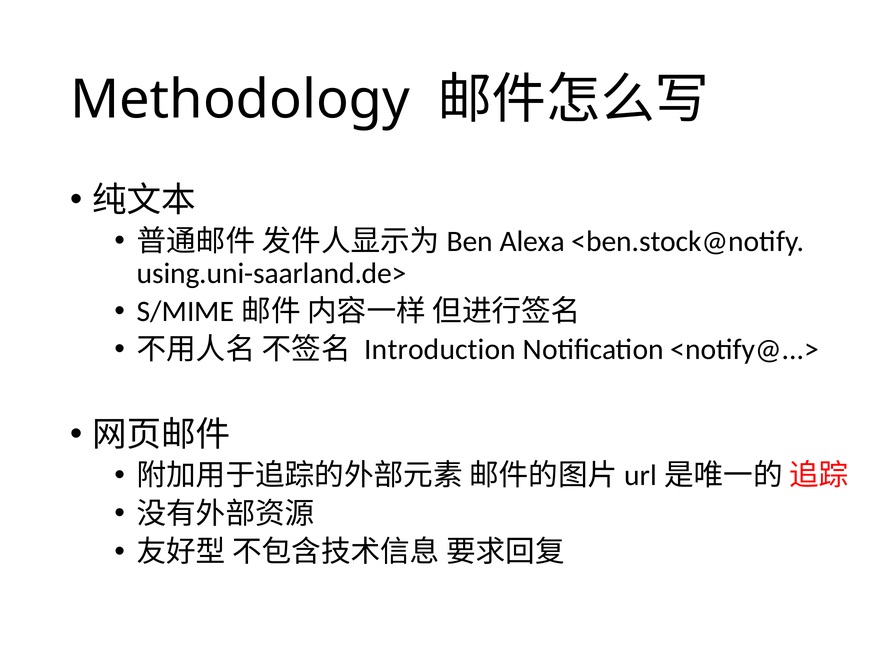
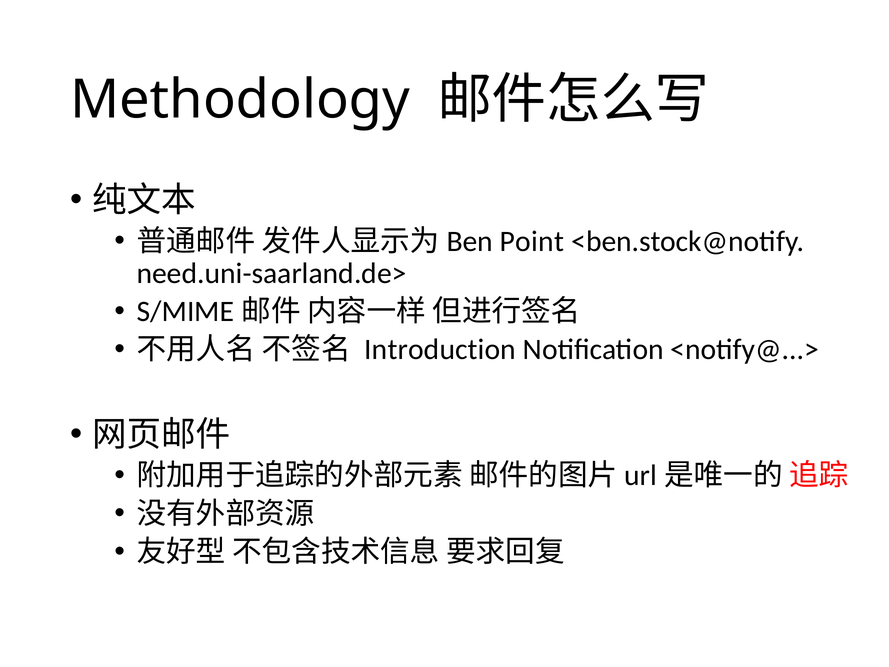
Alexa: Alexa -> Point (532, 241)
using.uni-saarland.de>: using.uni-saarland.de> -> need.uni-saarland.de> (272, 273)
